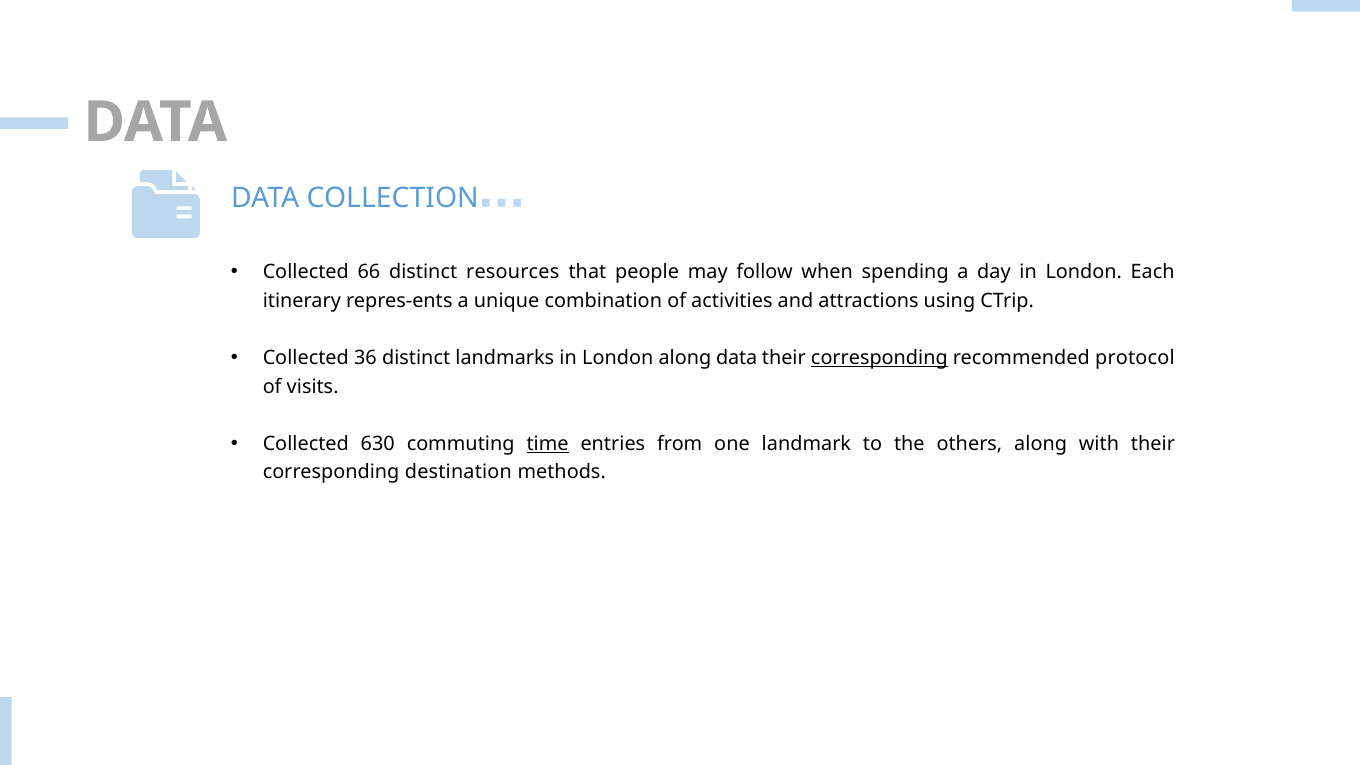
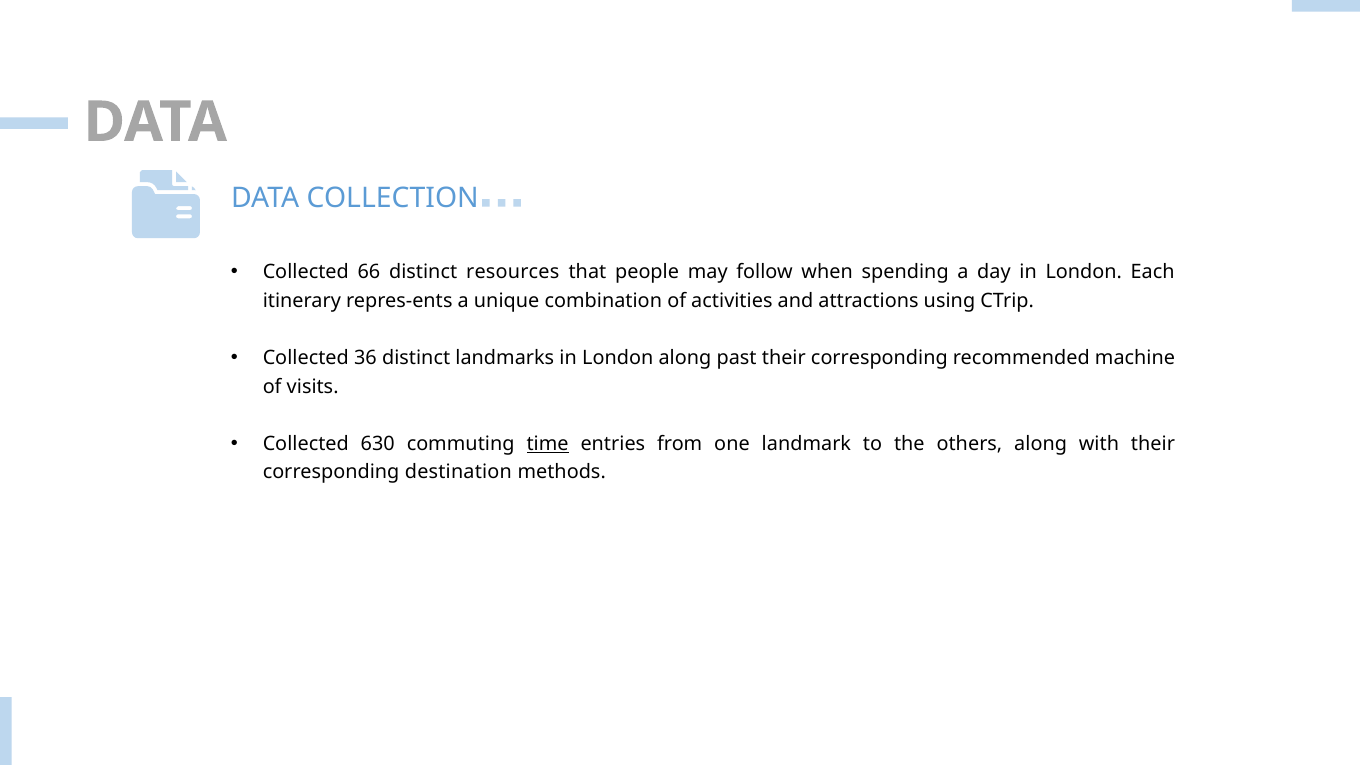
along data: data -> past (737, 358)
corresponding underline: present -> none (879, 358)
protocol: protocol -> machine (1135, 358)
